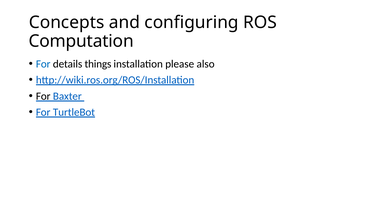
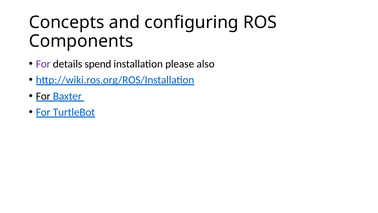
Computation: Computation -> Components (81, 41)
For colour: blue -> purple (43, 64)
things: things -> spend (98, 64)
